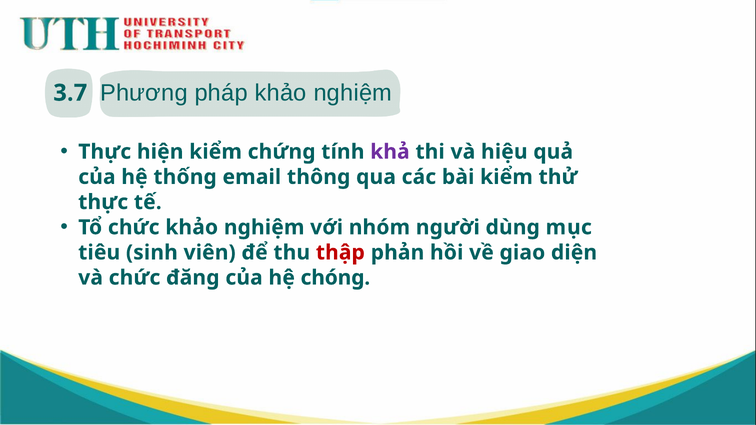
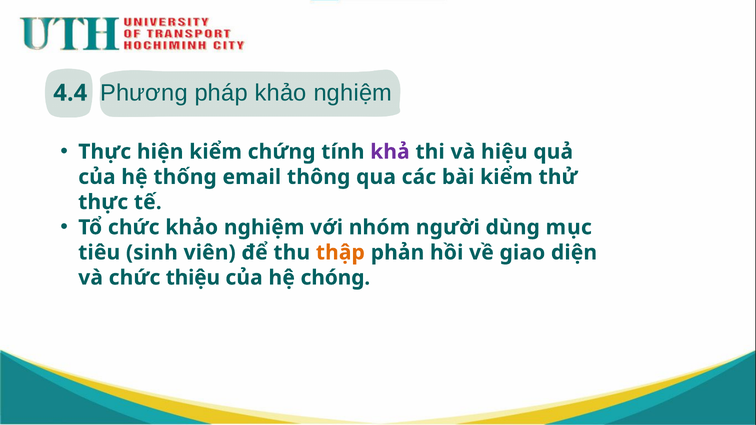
3.7: 3.7 -> 4.4 (70, 93)
thập colour: red -> orange (340, 253)
đăng: đăng -> thiệu (193, 278)
